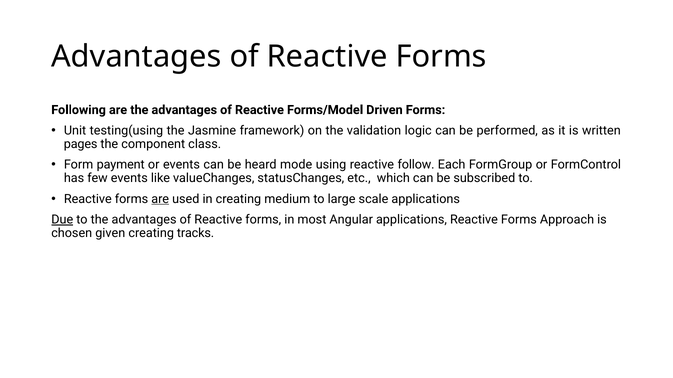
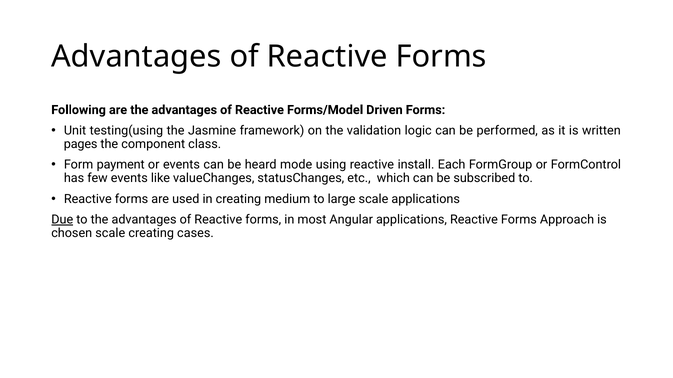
follow: follow -> install (416, 165)
are underline: present -> none (160, 199)
chosen given: given -> scale (110, 234)
tracks: tracks -> cases (195, 234)
